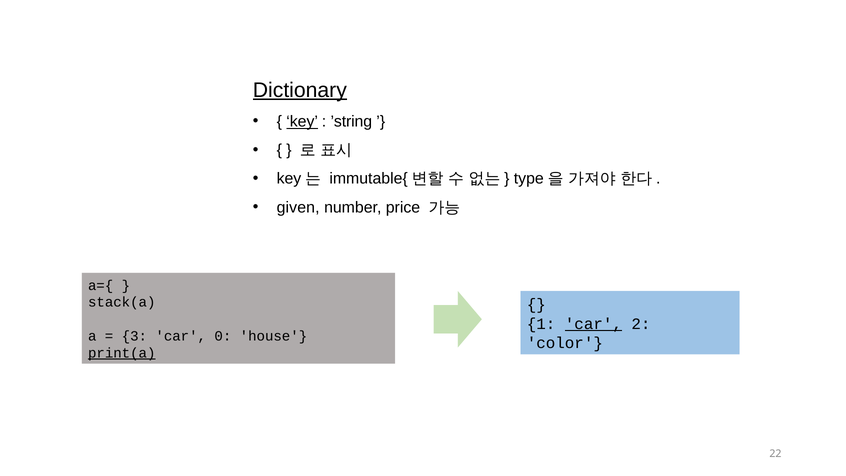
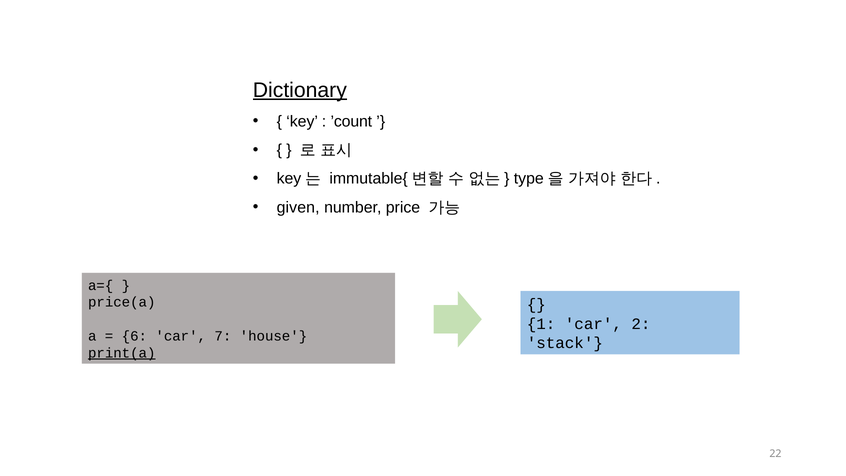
key underline: present -> none (302, 122)
’string: ’string -> ’count (351, 122)
stack(a: stack(a -> price(a (122, 302)
car underline: present -> none (593, 324)
3: 3 -> 6 (134, 336)
0: 0 -> 7 (223, 336)
color: color -> stack (565, 343)
